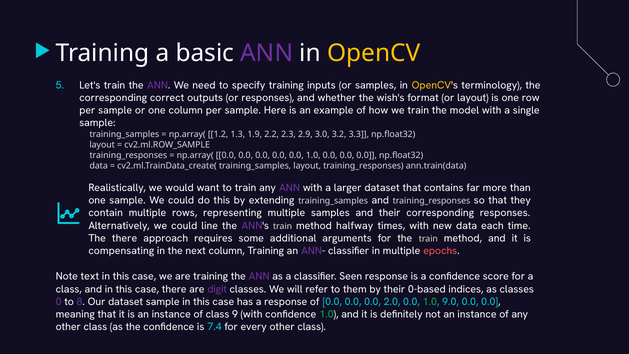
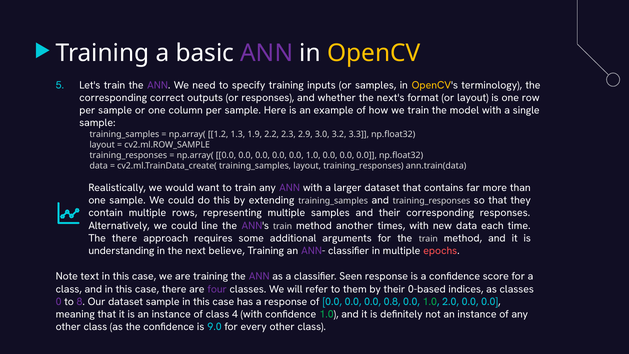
wish's: wish's -> next's (391, 98)
halfway: halfway -> another (355, 225)
compensating: compensating -> understanding (121, 251)
next column: column -> believe (227, 251)
digit: digit -> four (217, 289)
2.0: 2.0 -> 0.8 (392, 302)
9.0: 9.0 -> 2.0 (451, 302)
9: 9 -> 4 (235, 314)
7.4: 7.4 -> 9.0 (215, 327)
